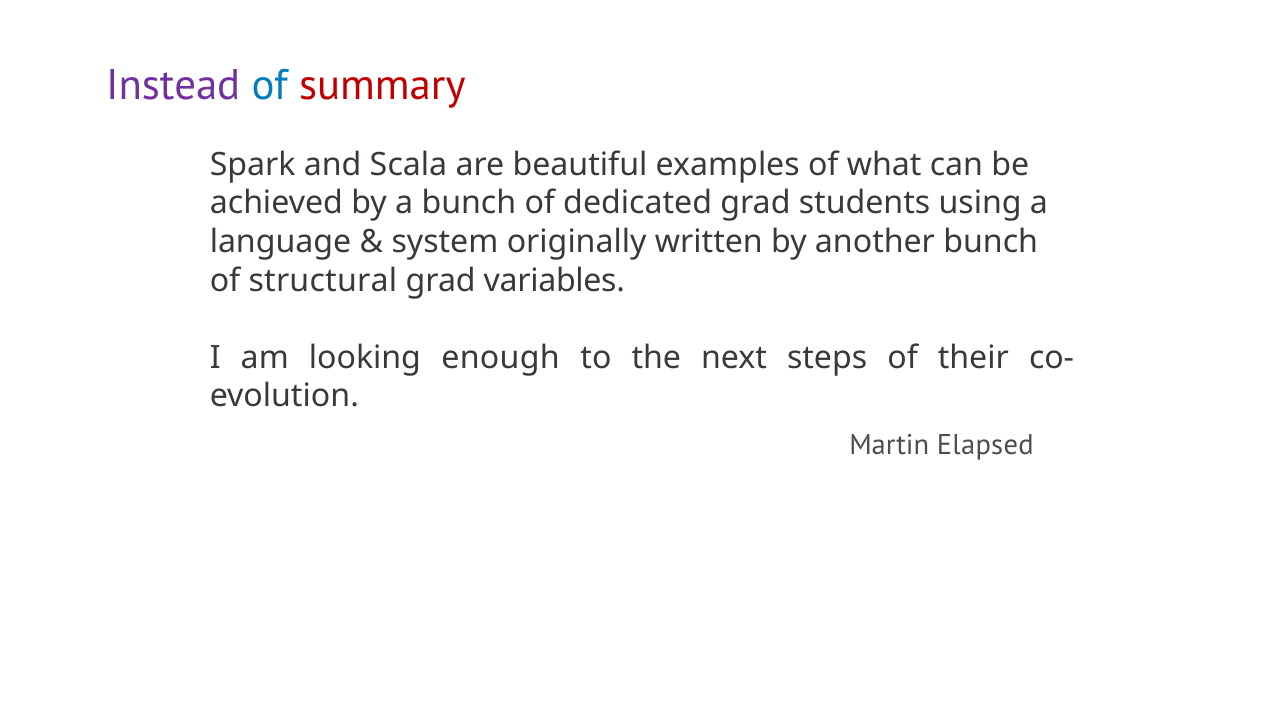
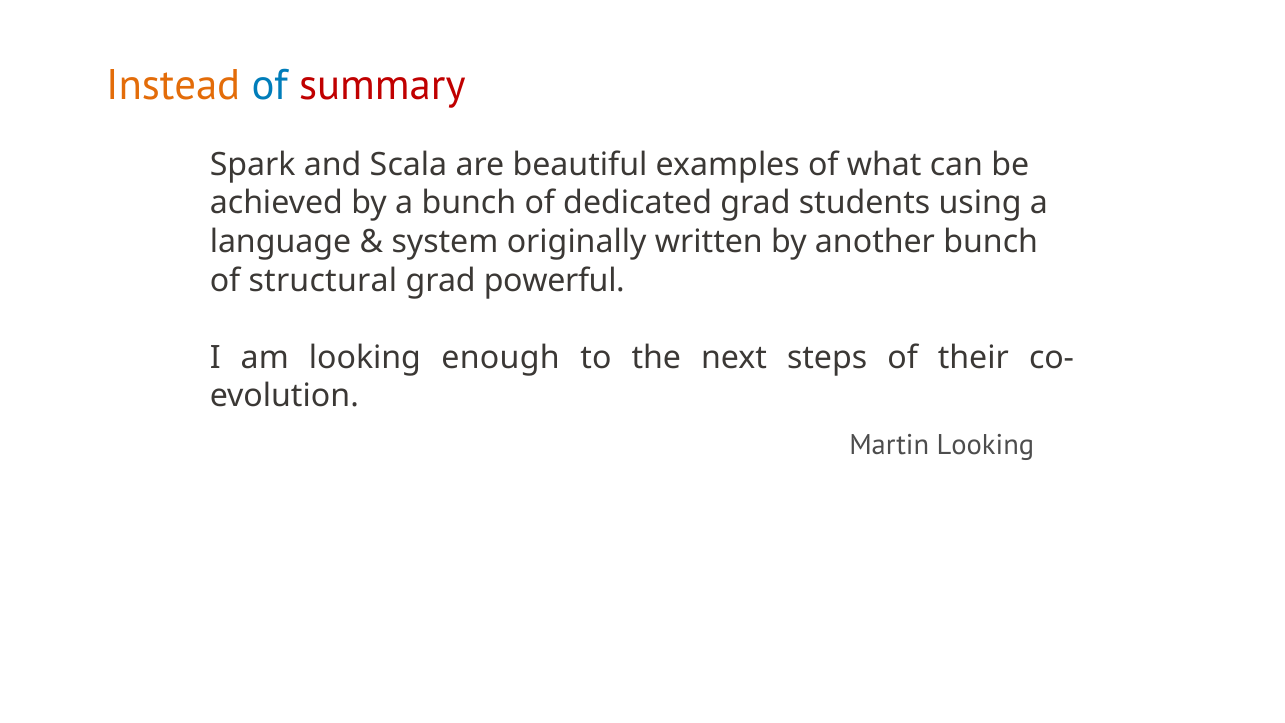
Instead colour: purple -> orange (173, 86)
variables: variables -> powerful (554, 280)
Martin Elapsed: Elapsed -> Looking (985, 445)
